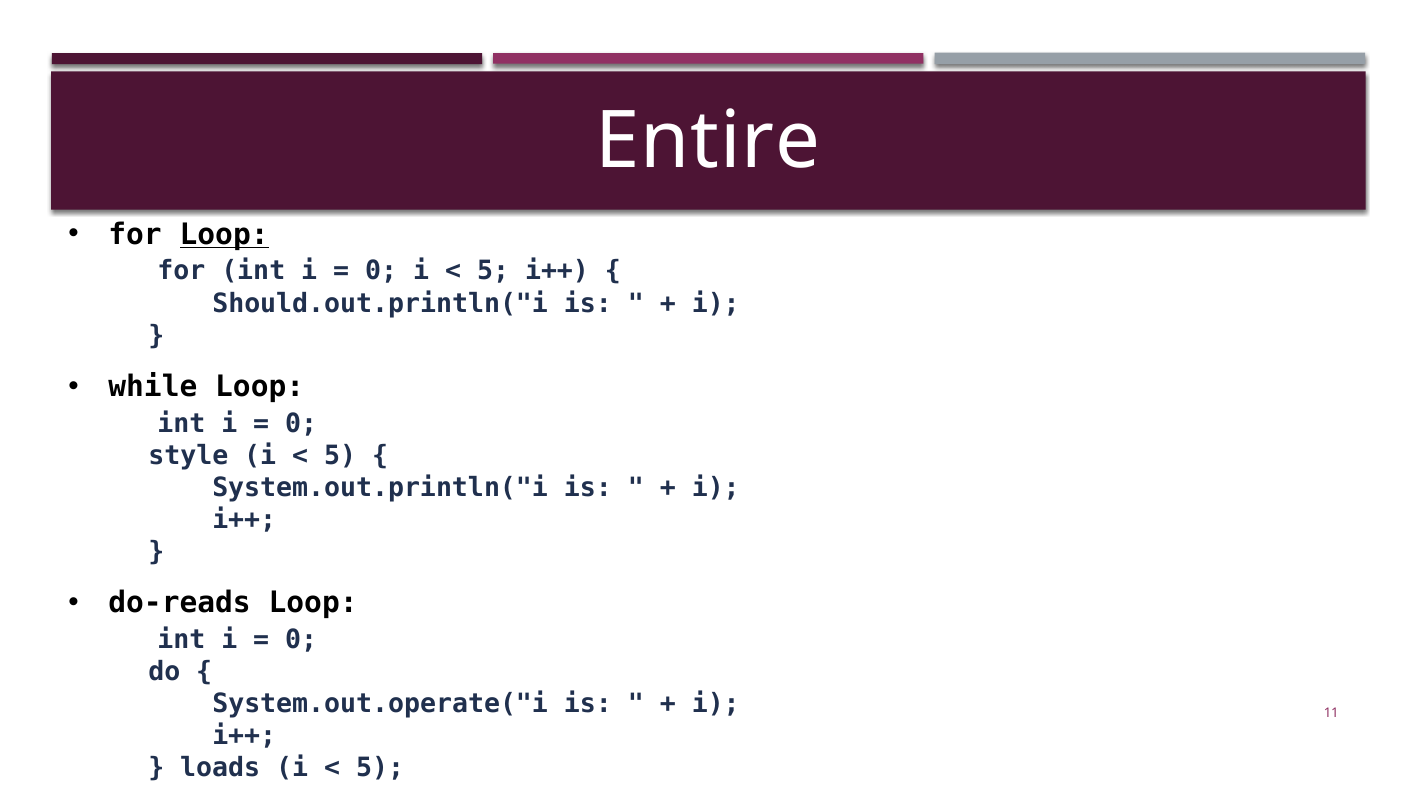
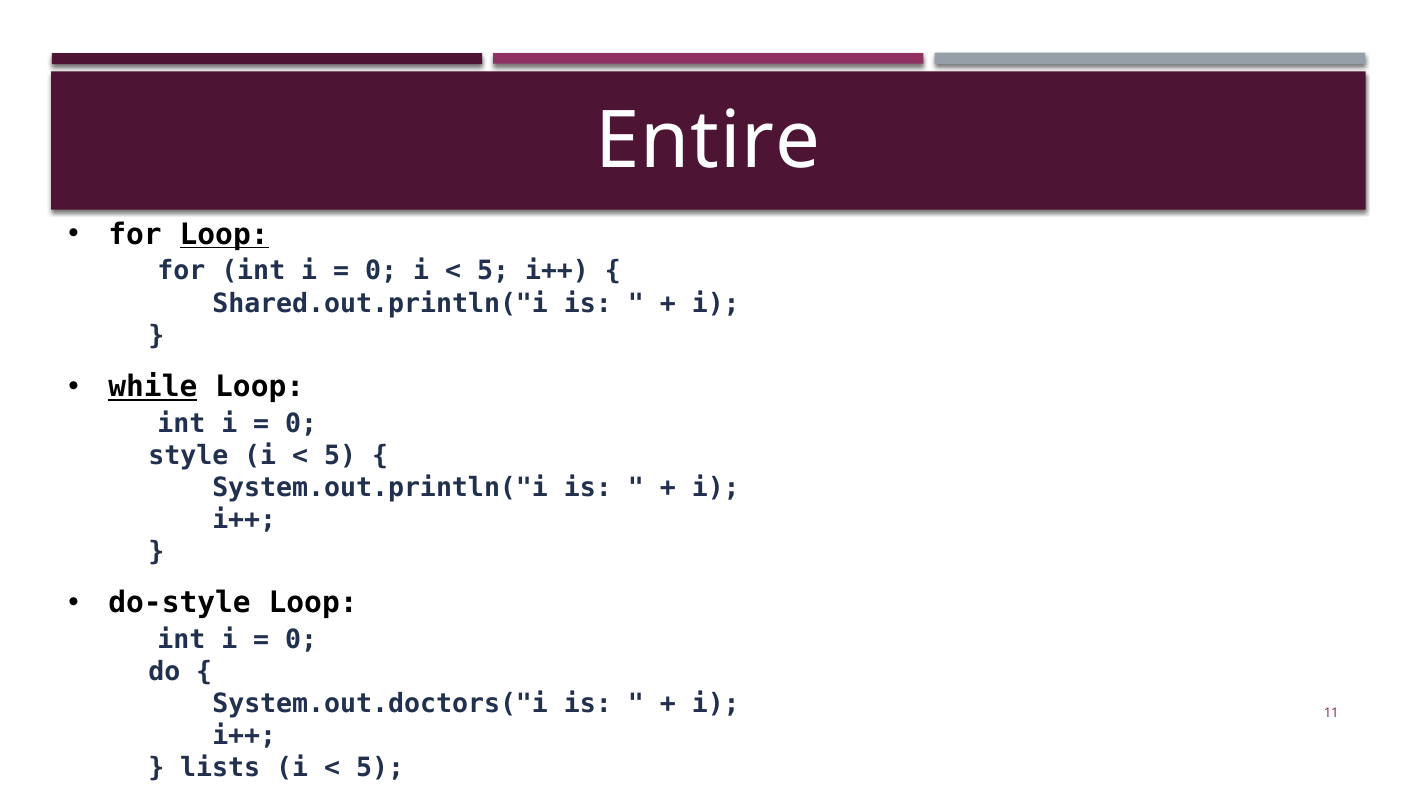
Should.out.println("i: Should.out.println("i -> Shared.out.println("i (380, 304)
while underline: none -> present (153, 387)
do-reads: do-reads -> do-style (180, 603)
System.out.operate("i: System.out.operate("i -> System.out.doctors("i (380, 704)
loads: loads -> lists (220, 768)
